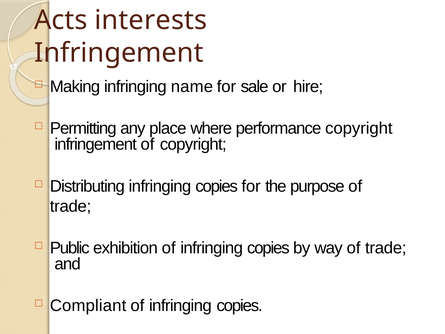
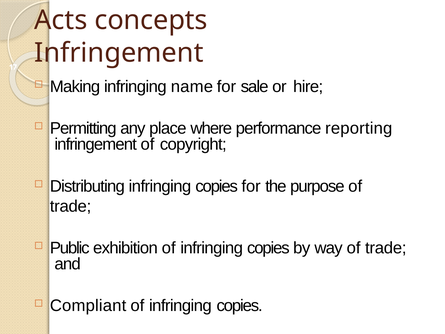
interests: interests -> concepts (151, 20)
performance copyright: copyright -> reporting (359, 128)
